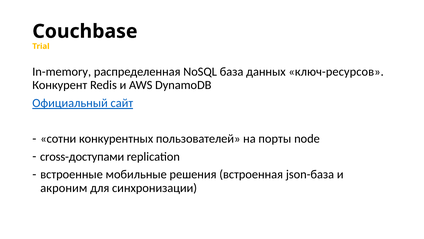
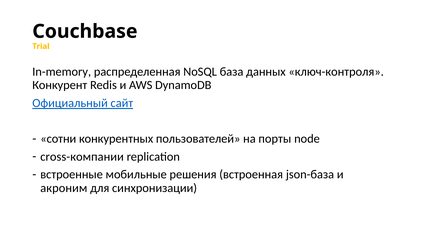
ключ-ресурсов: ключ-ресурсов -> ключ-контроля (336, 72)
cross-доступами: cross-доступами -> cross-компании (82, 156)
